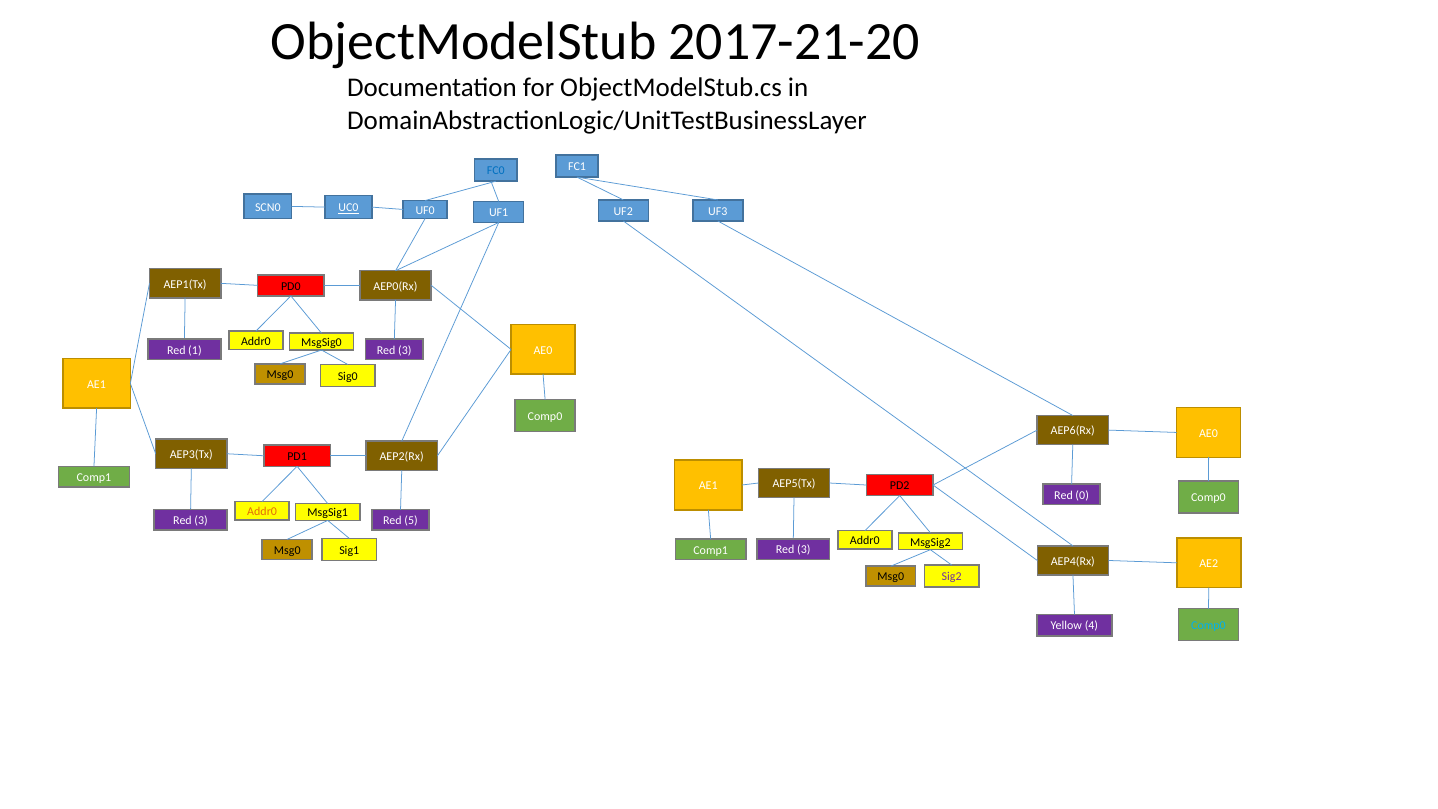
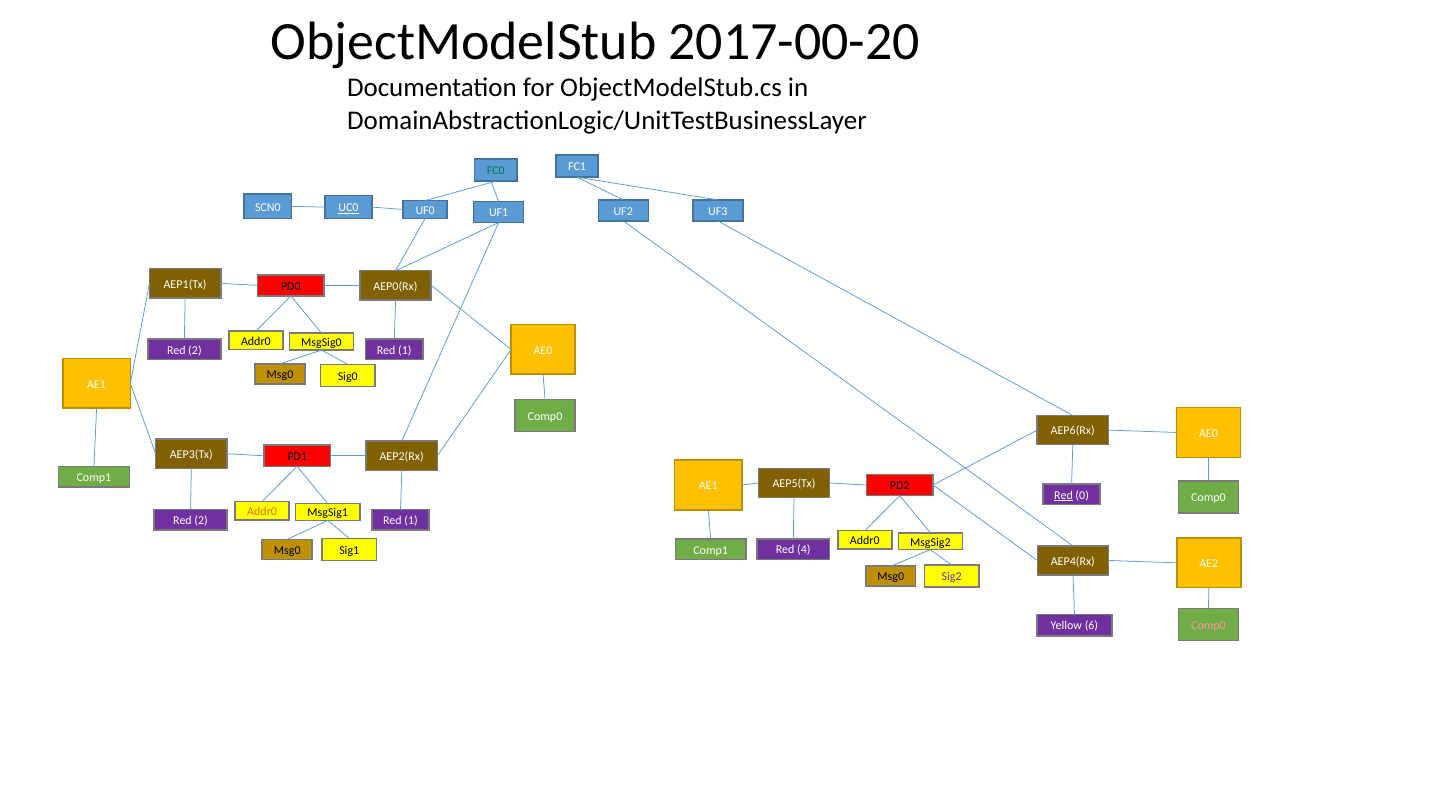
2017-21-20: 2017-21-20 -> 2017-00-20 (794, 42)
FC0 colour: blue -> green (496, 171)
1: 1 -> 2 (195, 350)
3: 3 -> 1 (405, 350)
Red underline: none -> present (1064, 495)
3: 3 -> 2 (201, 521)
5: 5 -> 1 (411, 521)
3: 3 -> 4 (804, 550)
Comp0 colour: light blue -> pink (1208, 625)
4: 4 -> 6 (1091, 626)
